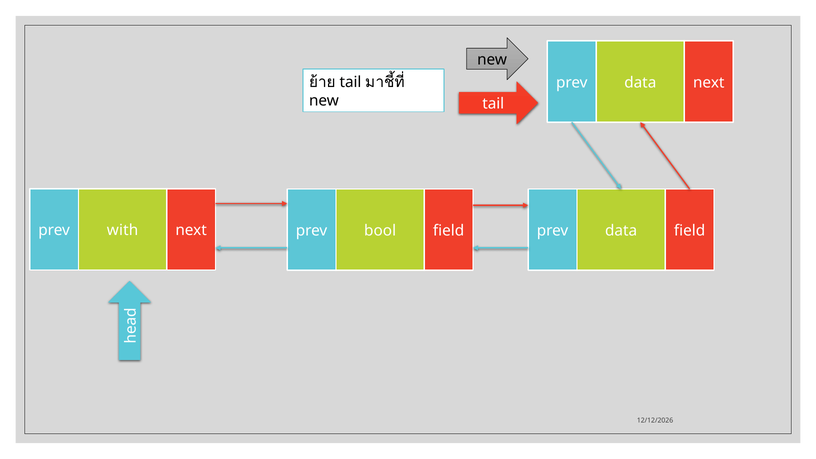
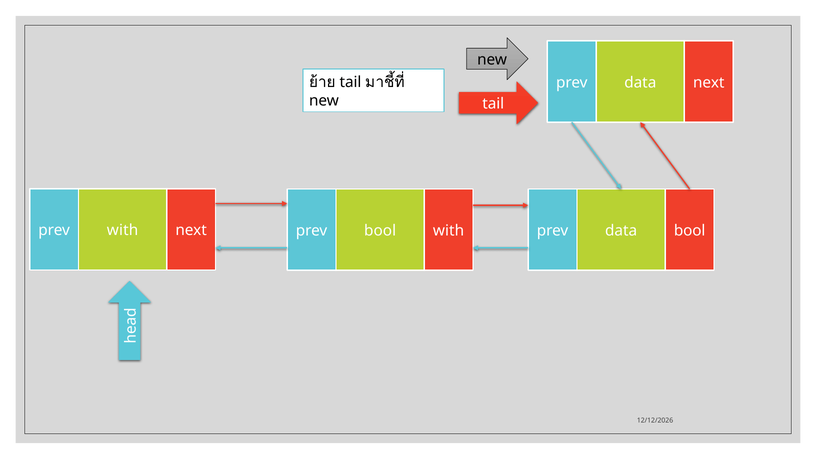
field: field -> with (449, 231)
field: field -> bool (690, 231)
